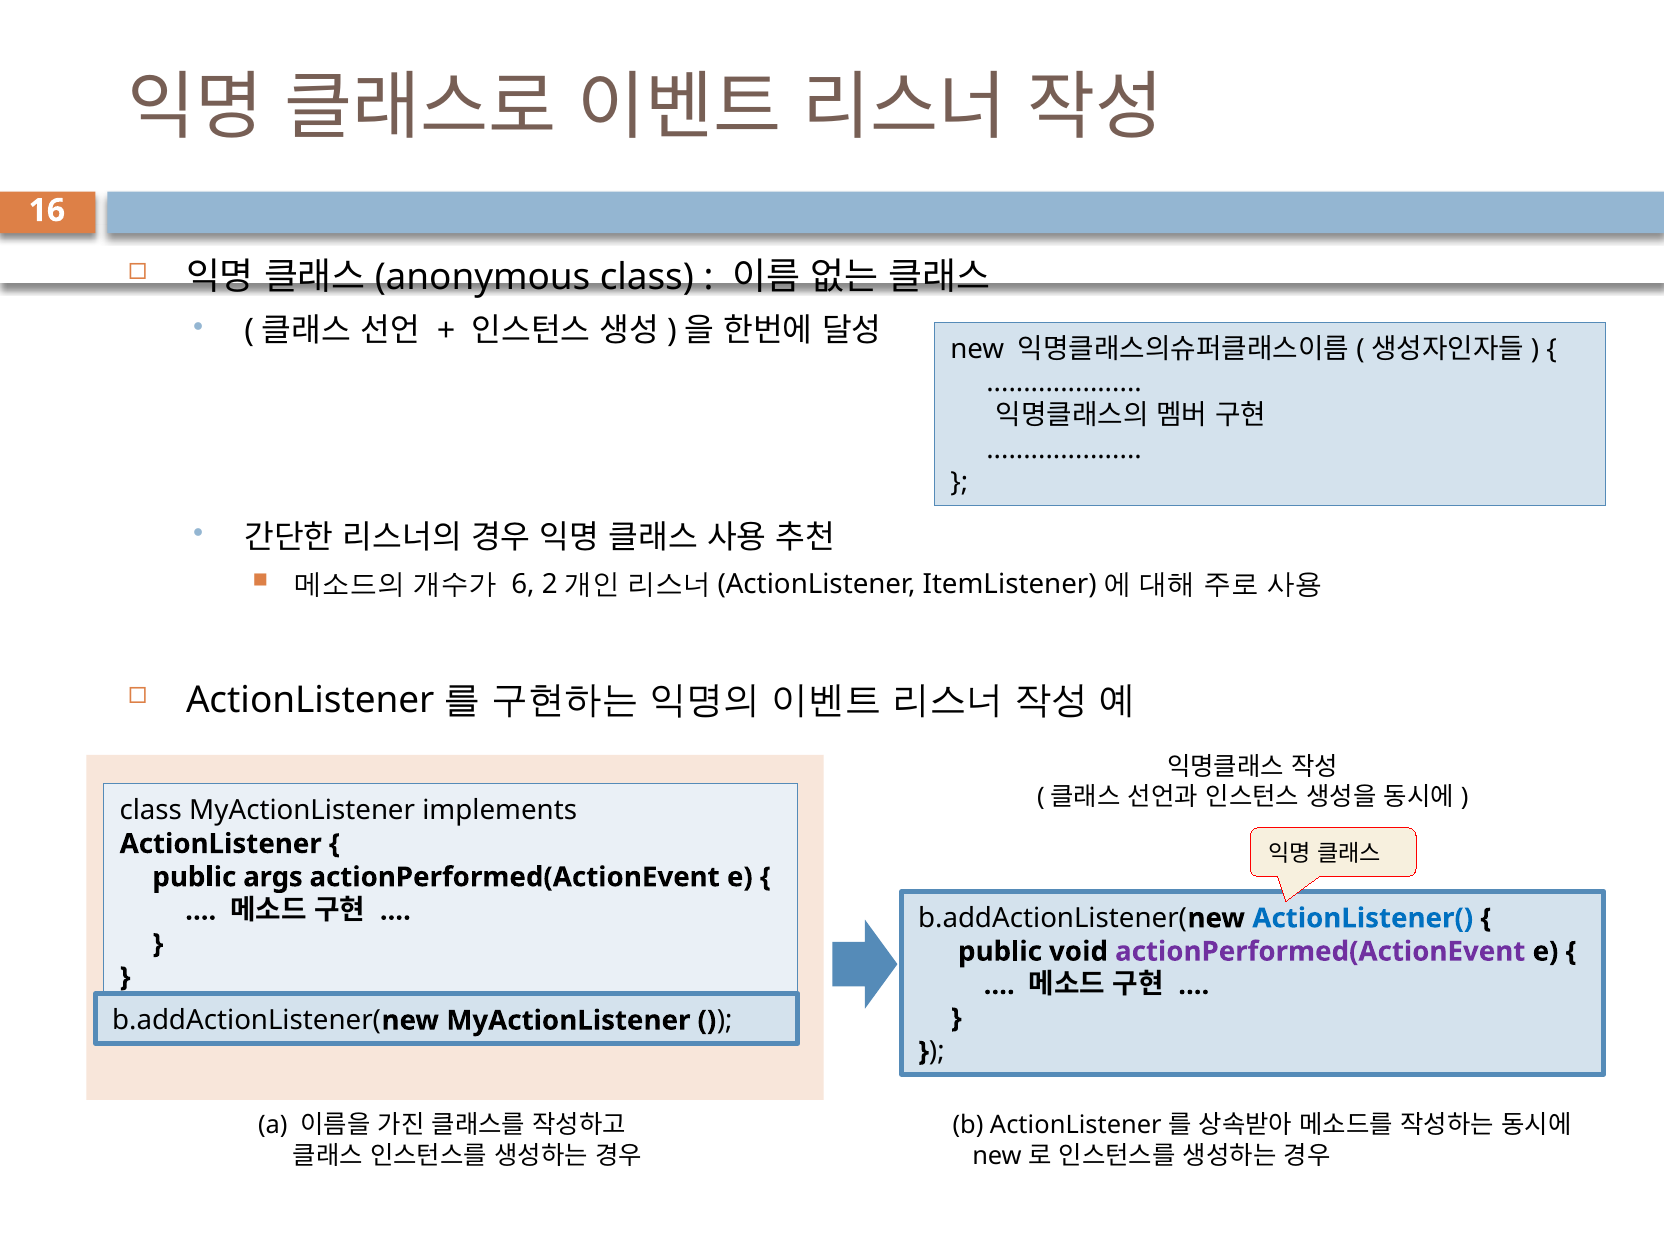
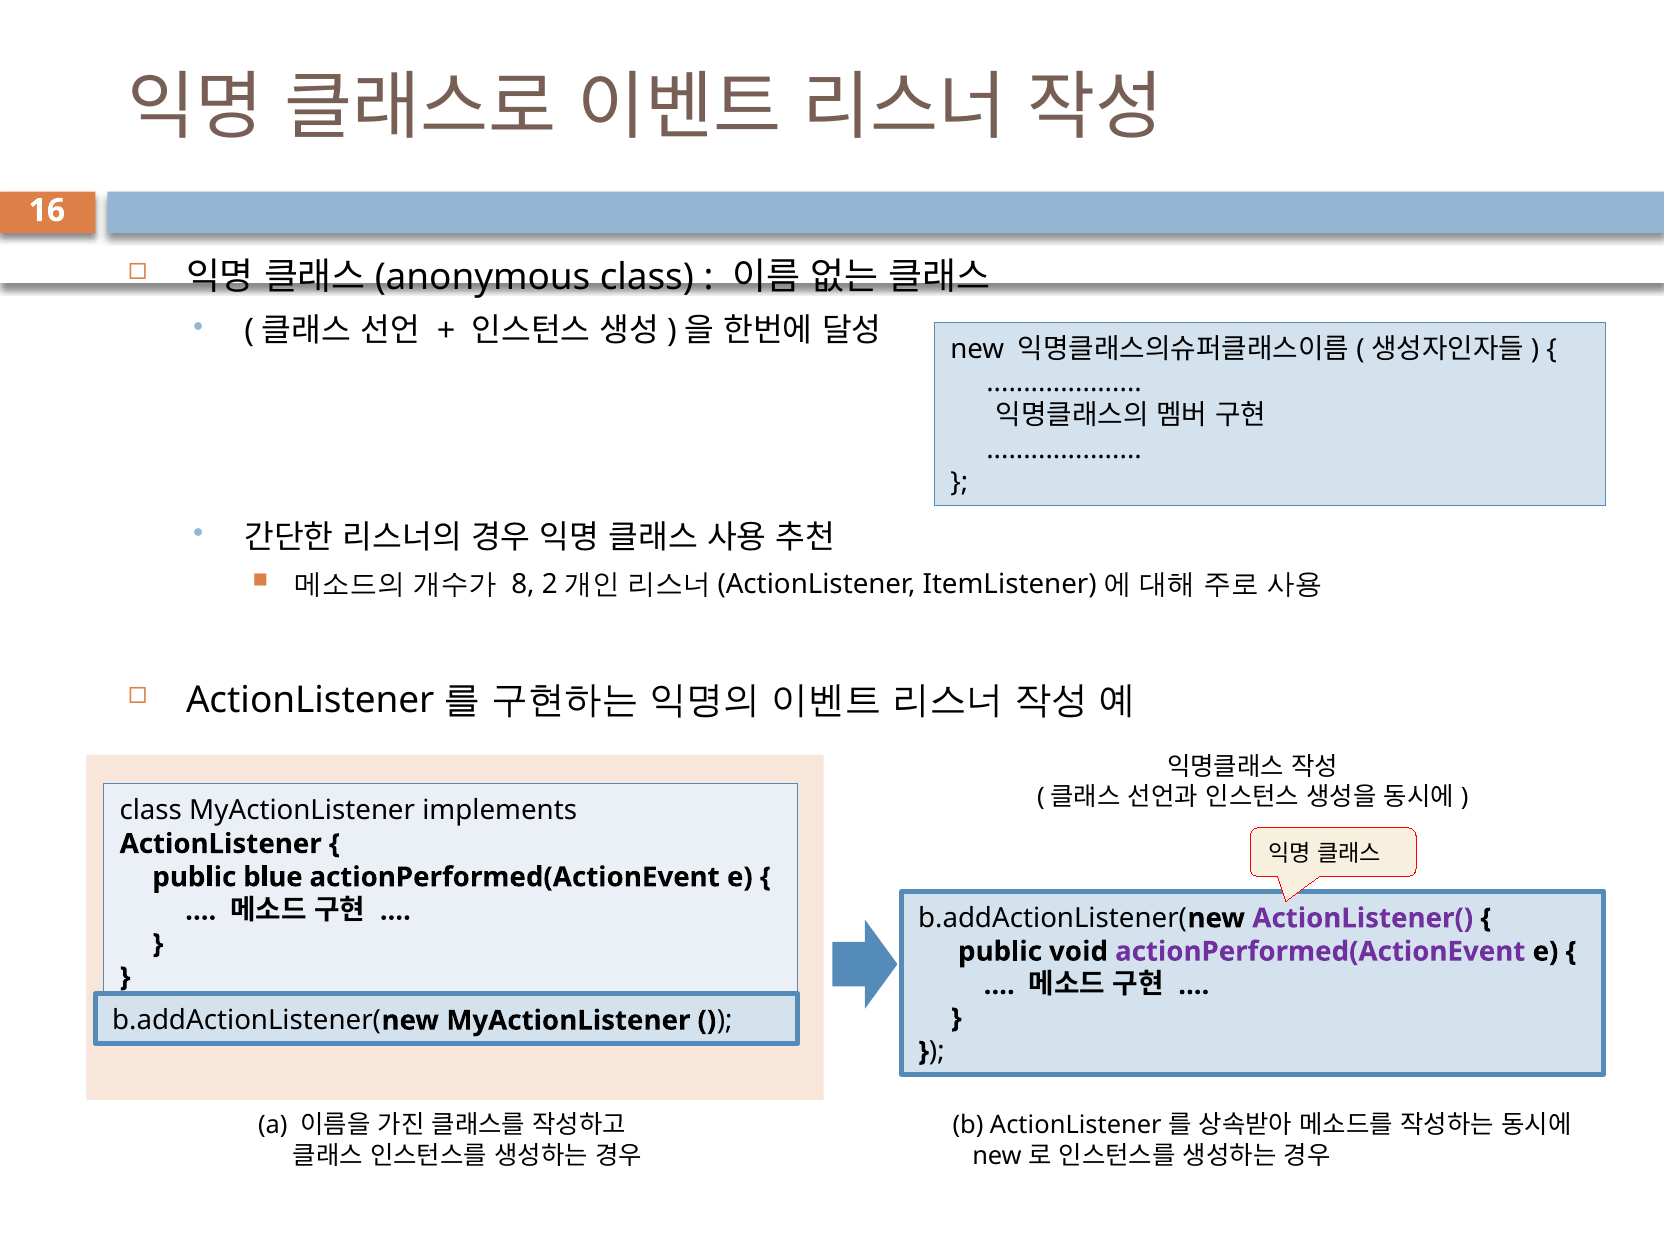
6: 6 -> 8 (523, 585)
args: args -> blue (273, 877)
ActionListener( colour: blue -> purple (1363, 918)
